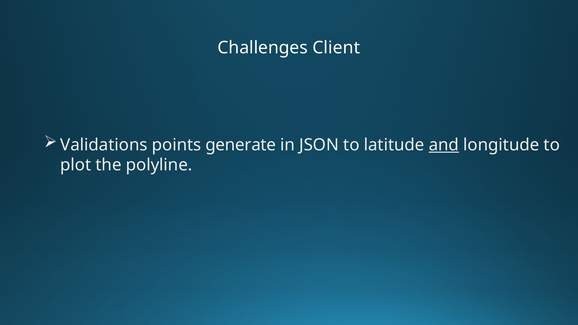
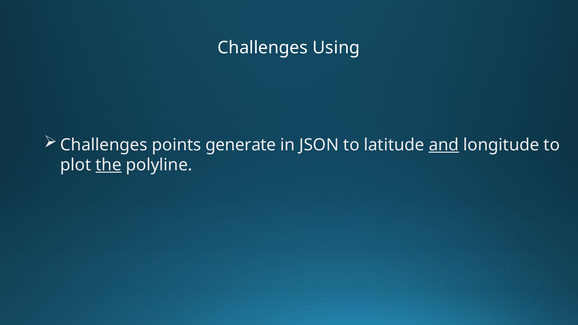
Client: Client -> Using (336, 48)
Validations: Validations -> Challenges (104, 145)
the underline: none -> present (109, 165)
